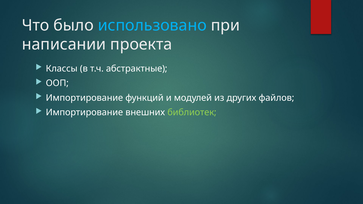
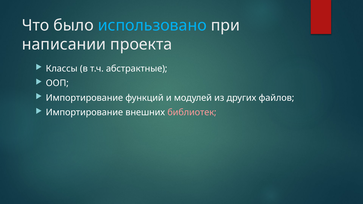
библиотек colour: light green -> pink (192, 113)
